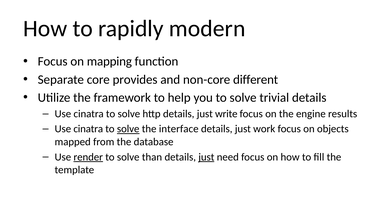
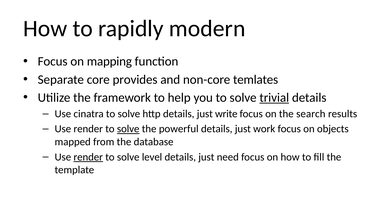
different: different -> temlates (256, 79)
trivial underline: none -> present (274, 97)
engine: engine -> search (311, 114)
cinatra: cinatra -> render (88, 129)
interface: interface -> powerful (179, 129)
than: than -> level (152, 157)
just underline: present -> none (206, 157)
